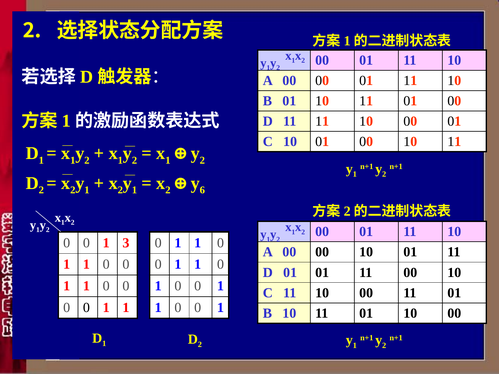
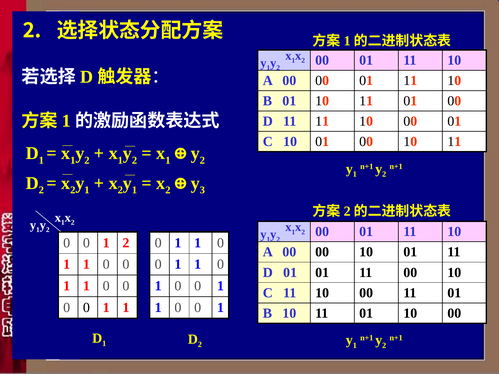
6: 6 -> 3 (202, 190)
1 3: 3 -> 2 (126, 243)
